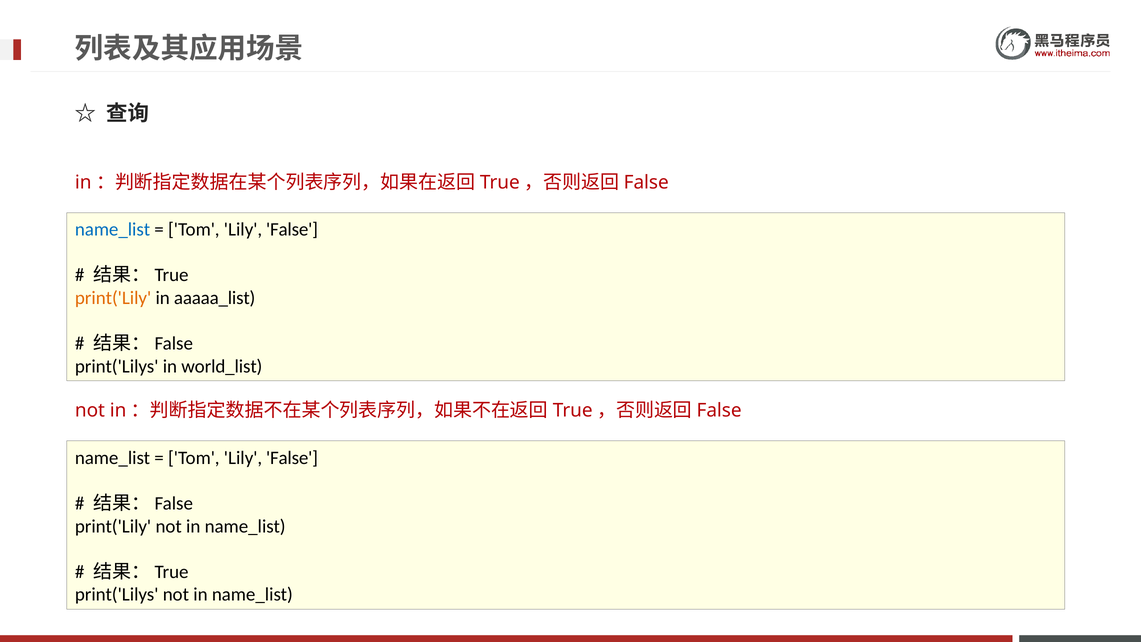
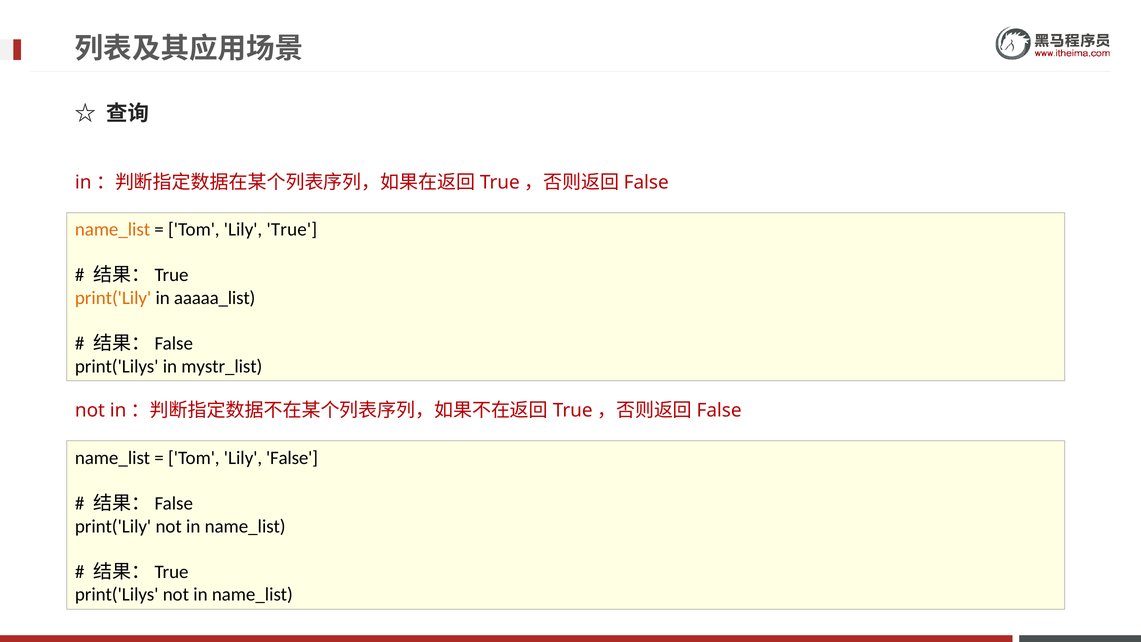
name_list colour: blue -> orange (113, 229)
False: False -> True (292, 229)
world_list: world_list -> mystr_list (222, 366)
